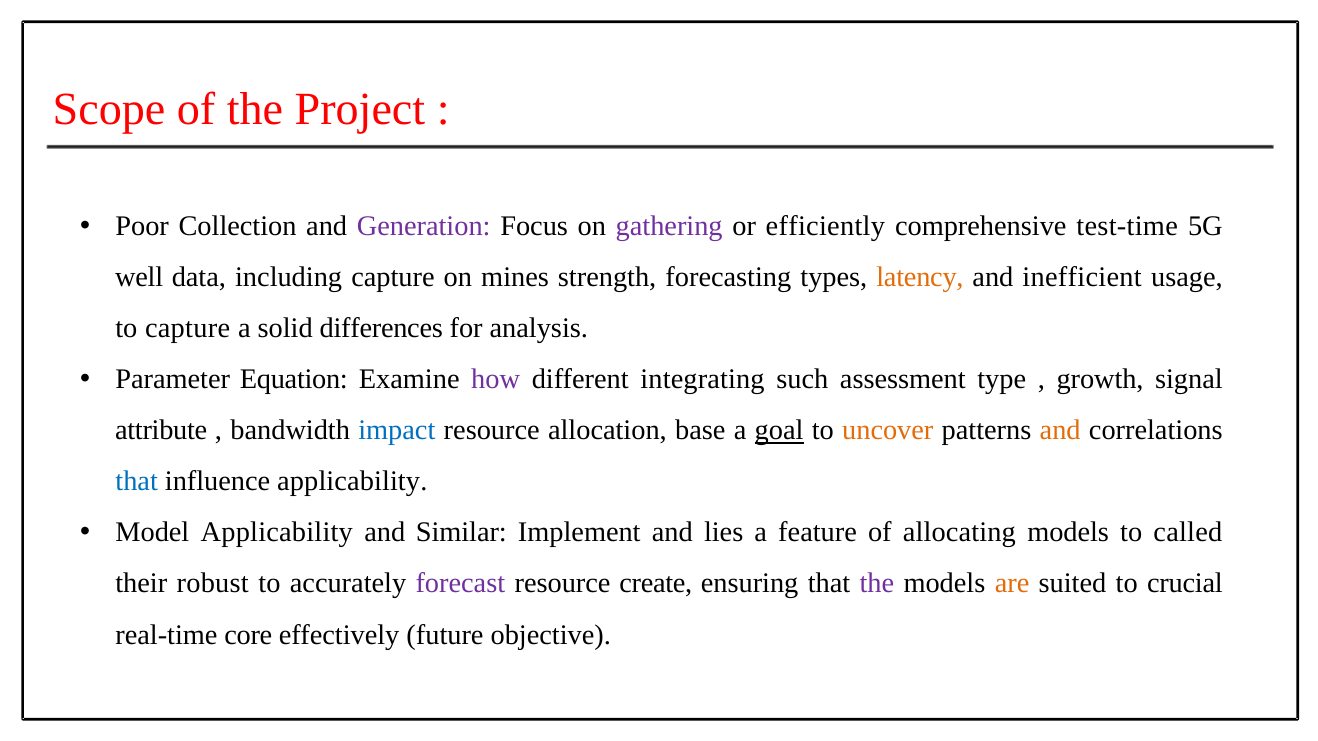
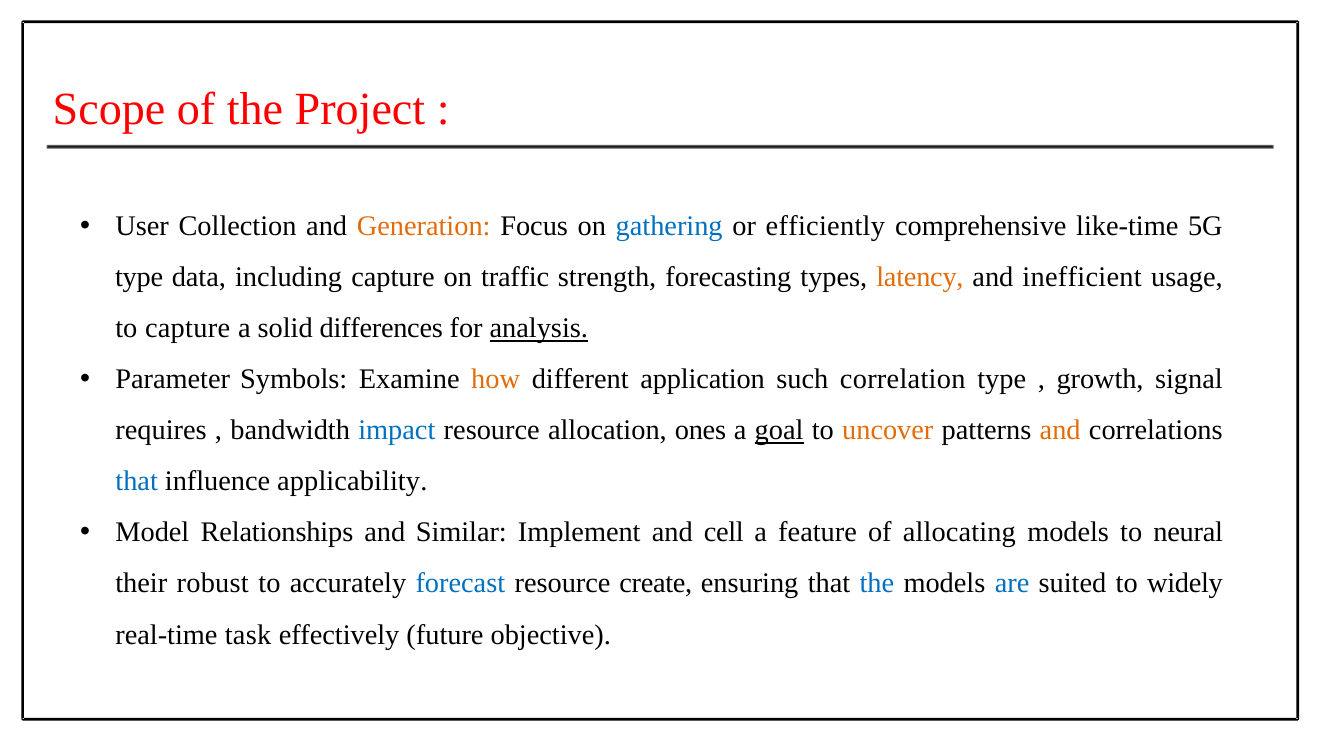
Poor: Poor -> User (142, 226)
Generation colour: purple -> orange (424, 226)
gathering colour: purple -> blue (669, 226)
test-time: test-time -> like-time (1127, 226)
well: well -> type (139, 278)
mines: mines -> traffic (515, 278)
analysis underline: none -> present (539, 329)
Equation: Equation -> Symbols (294, 380)
how colour: purple -> orange (496, 380)
integrating: integrating -> application (703, 380)
assessment: assessment -> correlation (903, 380)
attribute: attribute -> requires (161, 431)
base: base -> ones (700, 431)
Model Applicability: Applicability -> Relationships (277, 533)
lies: lies -> cell (724, 533)
called: called -> neural (1188, 533)
forecast colour: purple -> blue (460, 584)
the colour: purple -> blue (877, 584)
are colour: orange -> blue (1012, 584)
crucial: crucial -> widely (1185, 584)
core: core -> task (248, 635)
